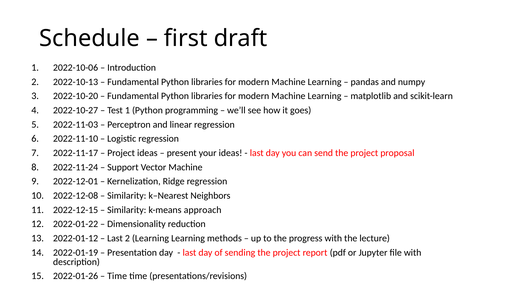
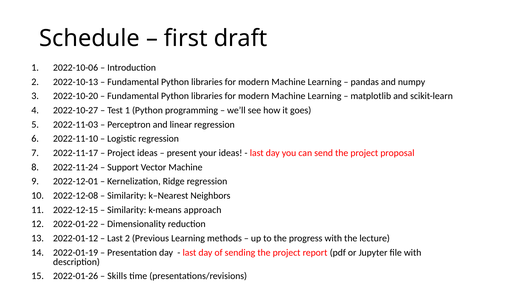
2 Learning: Learning -> Previous (150, 238)
Time: Time -> Skills (117, 276)
